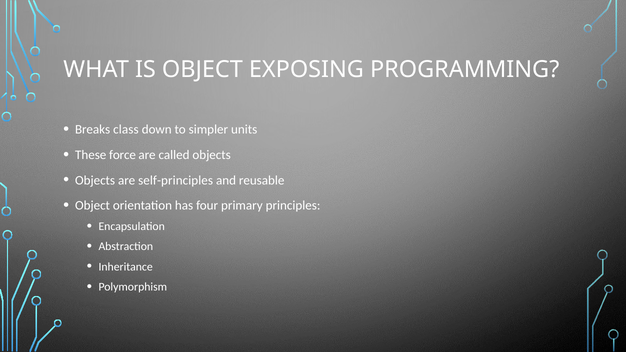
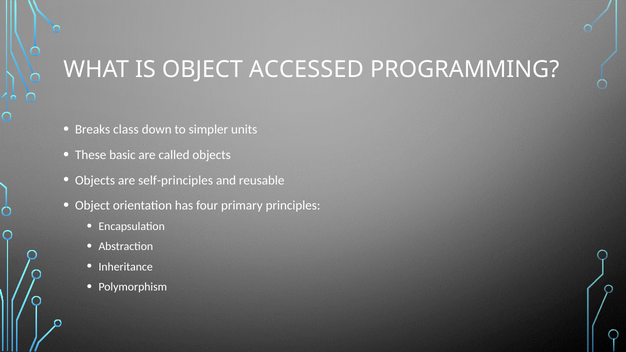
EXPOSING: EXPOSING -> ACCESSED (306, 70)
force: force -> basic (122, 155)
